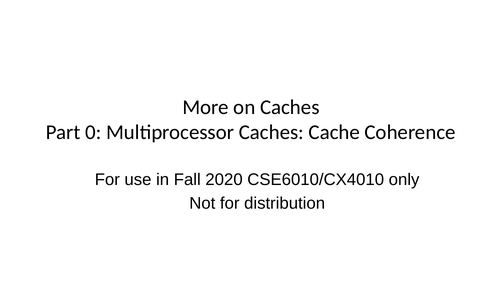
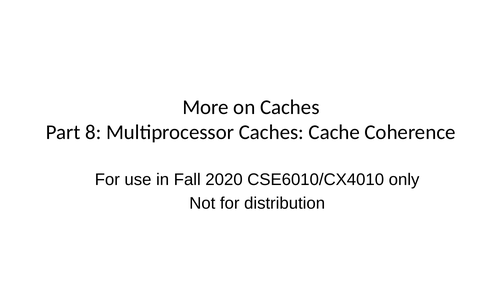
0: 0 -> 8 (93, 132)
